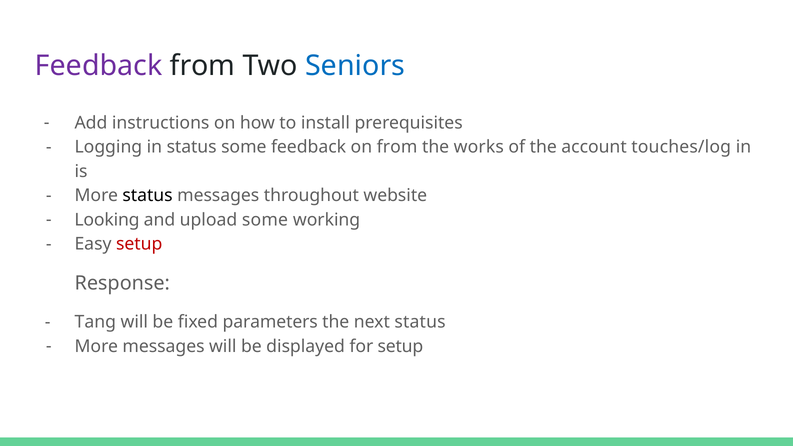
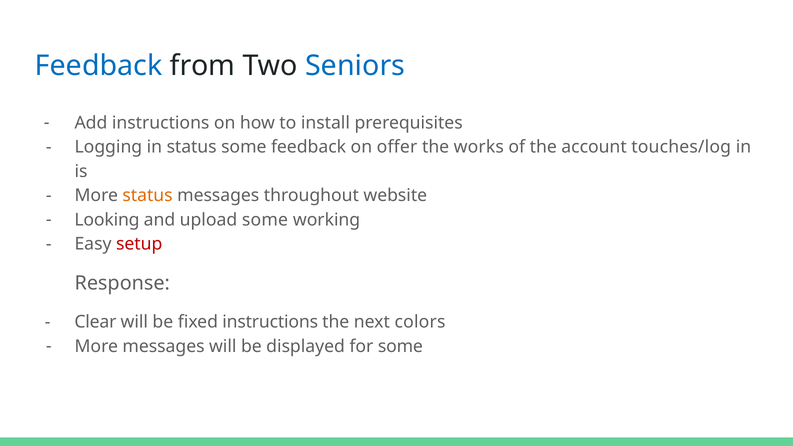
Feedback colour: purple -> blue (99, 66)
on from: from -> offer (397, 147)
status colour: black -> orange (148, 196)
Tang: Tang -> Clear (95, 322)
fixed parameters: parameters -> instructions (270, 322)
next status: status -> colors (420, 322)
for setup: setup -> some (400, 346)
